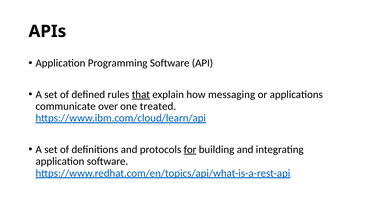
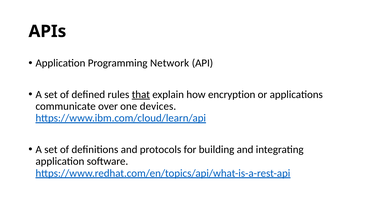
Programming Software: Software -> Network (170, 63)
messaging: messaging -> encryption (232, 95)
treated: treated -> devices (158, 106)
for underline: present -> none (190, 150)
